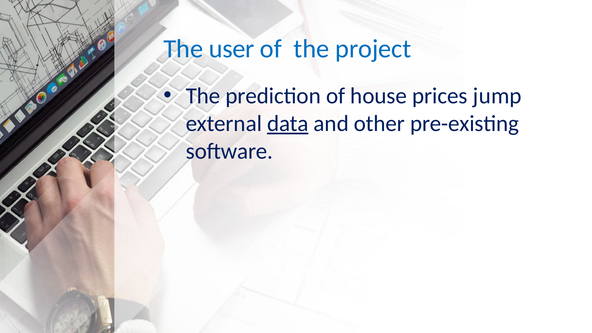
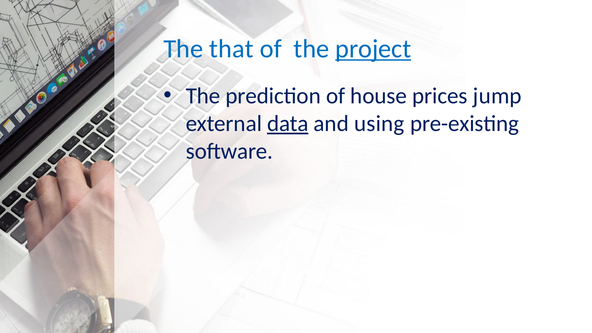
user: user -> that (231, 49)
project underline: none -> present (373, 49)
other: other -> using (379, 124)
